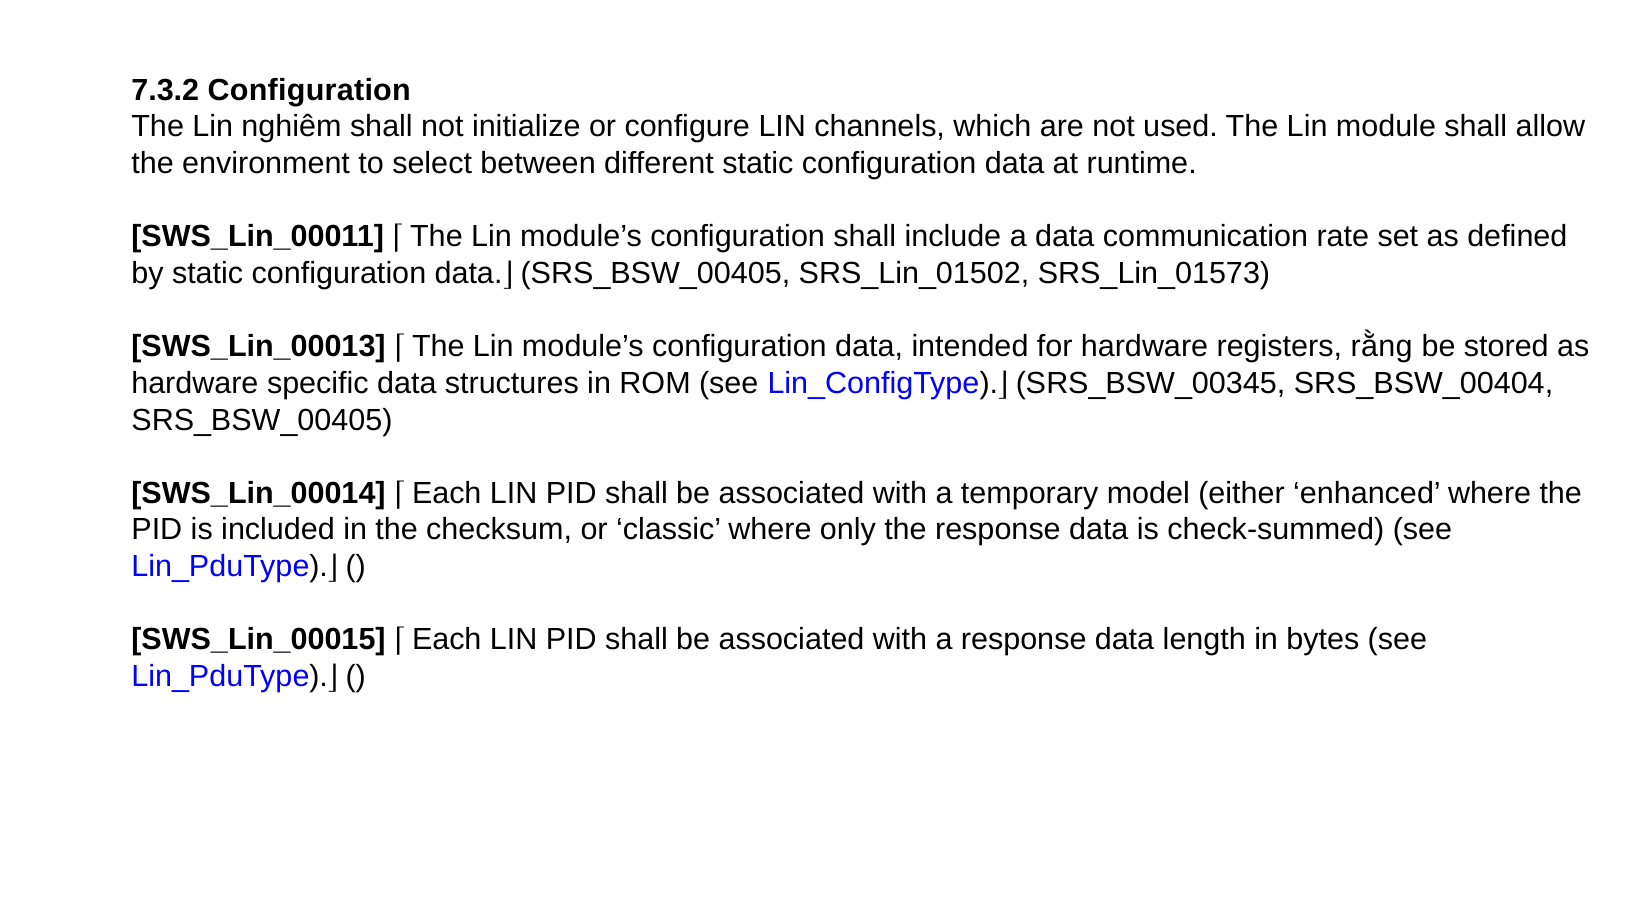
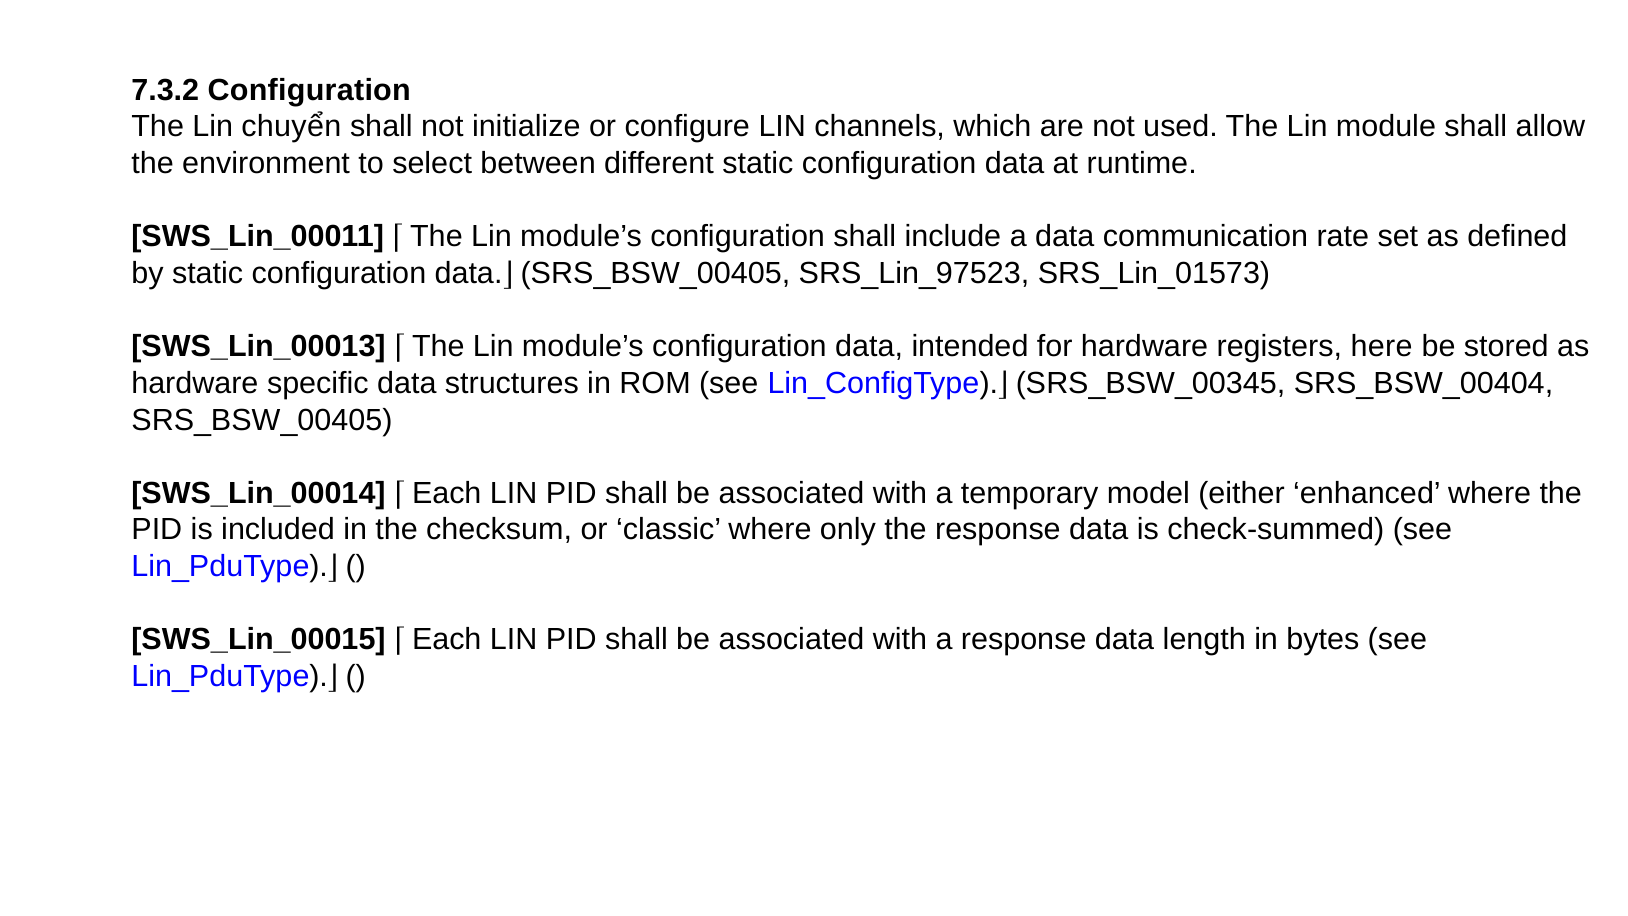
nghiêm: nghiêm -> chuyển (291, 127)
SRS_Lin_01502: SRS_Lin_01502 -> SRS_Lin_97523 (914, 273)
rằng: rằng -> here (1382, 347)
